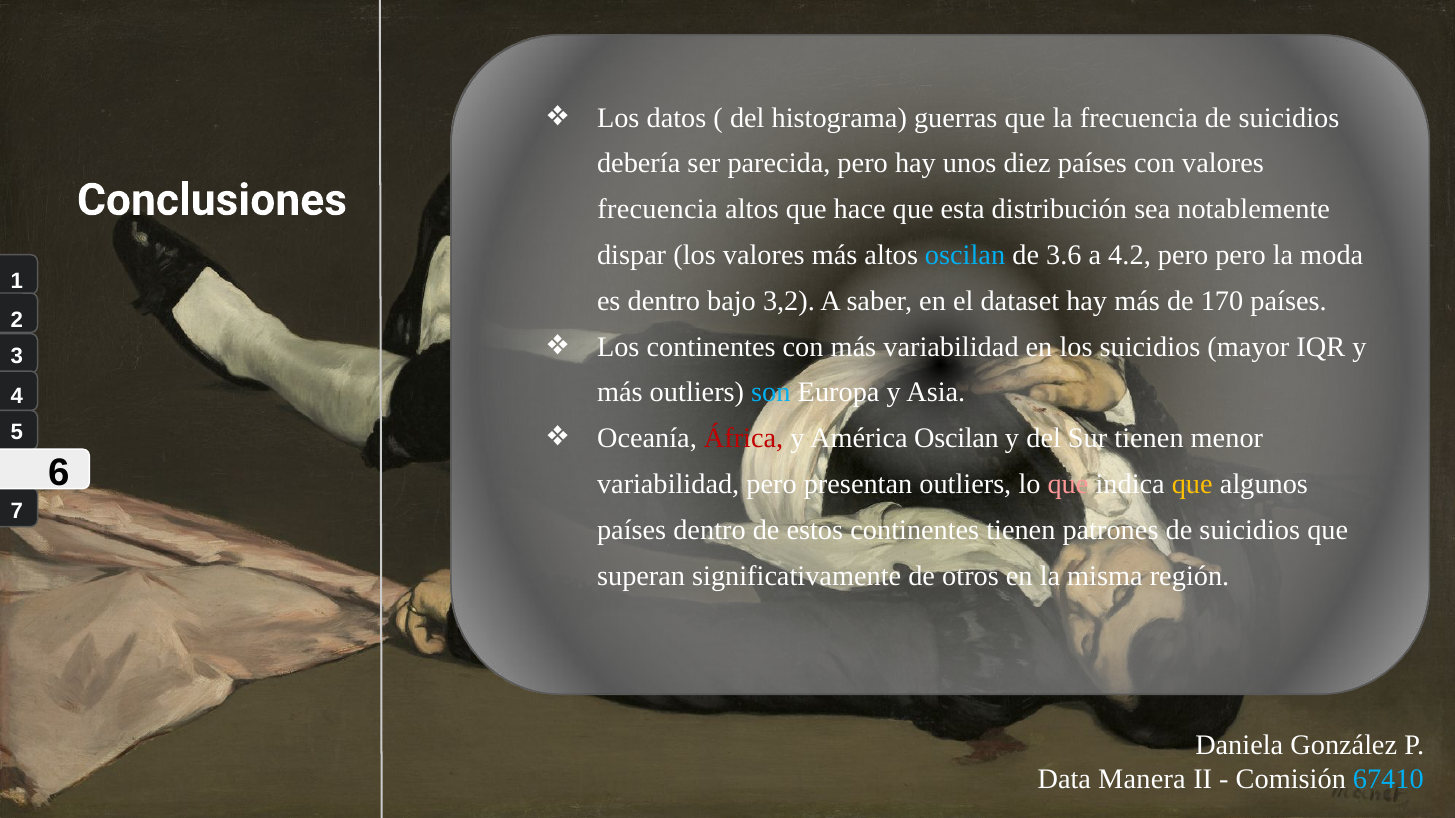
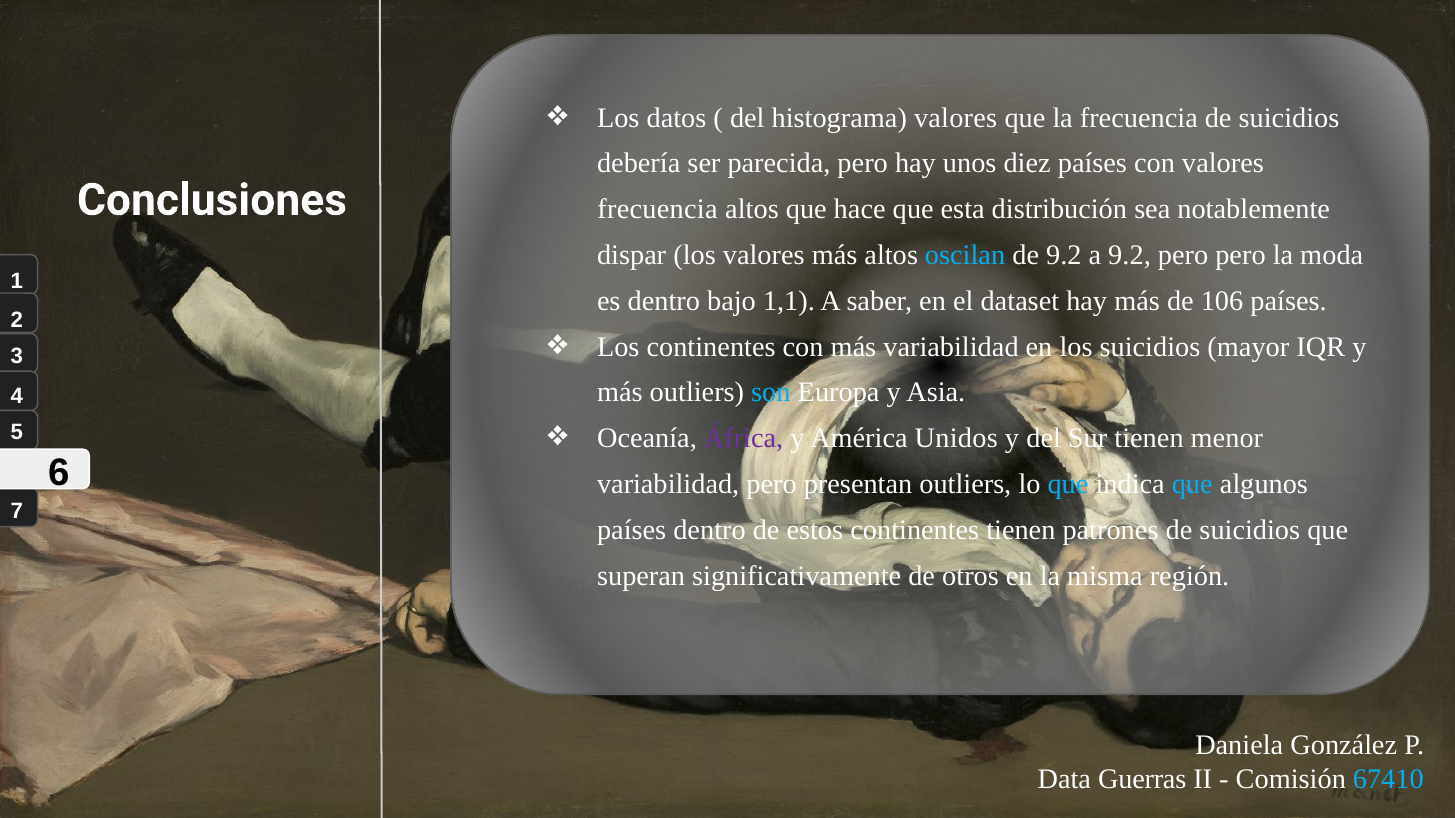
histograma guerras: guerras -> valores (956, 118)
de 3.6: 3.6 -> 9.2 (1064, 255)
a 4.2: 4.2 -> 9.2 (1130, 255)
3,2: 3,2 -> 1,1 (789, 301)
170: 170 -> 106 (1222, 301)
África colour: red -> purple (744, 439)
América Oscilan: Oscilan -> Unidos (956, 439)
que colour: pink -> light blue (1068, 484)
que colour: yellow -> light blue (1192, 484)
Manera: Manera -> Guerras (1142, 780)
